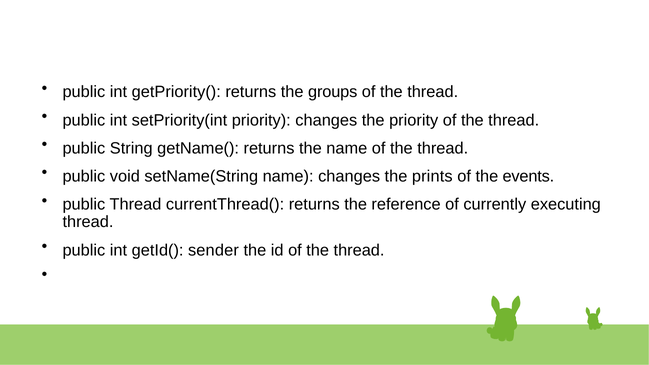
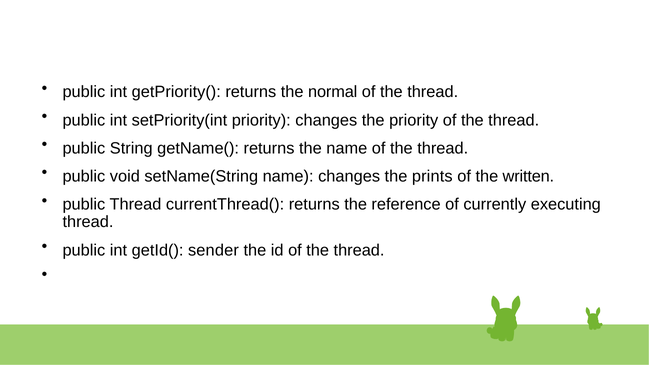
groups: groups -> normal (333, 92)
events: events -> written (528, 176)
